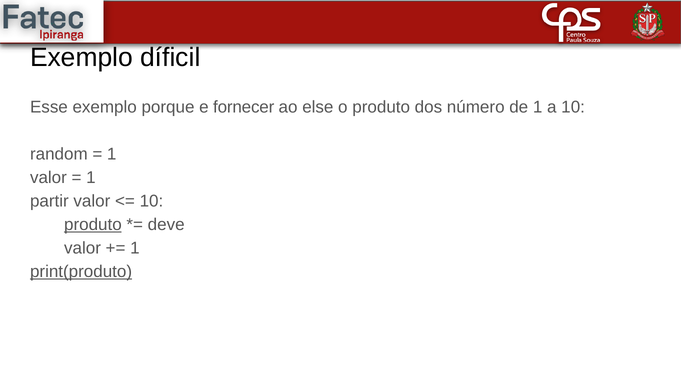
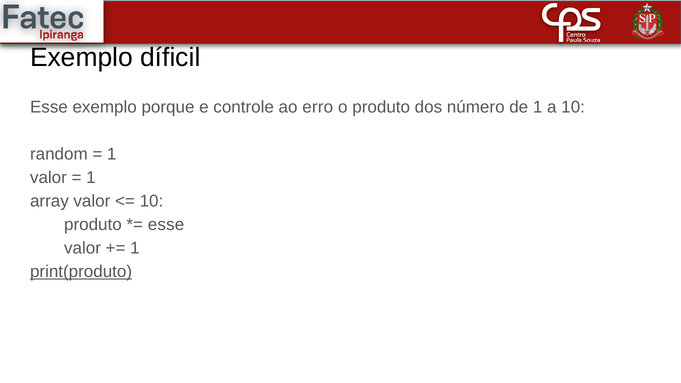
fornecer: fornecer -> controle (244, 107)
else: else -> erro (318, 107)
partir: partir -> array (49, 201)
produto underline: present -> none (93, 225)
deve: deve -> esse (166, 225)
